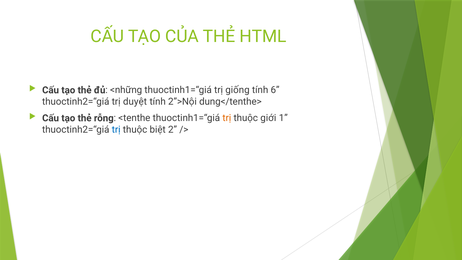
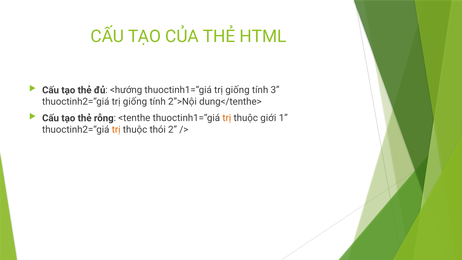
<những: <những -> <hướng (126, 90)
6: 6 -> 3 (275, 90)
thuoctinh2=“giá trị duyệt: duyệt -> giống (135, 102)
trị colour: blue -> orange (116, 130)
biệt: biệt -> thói (158, 130)
